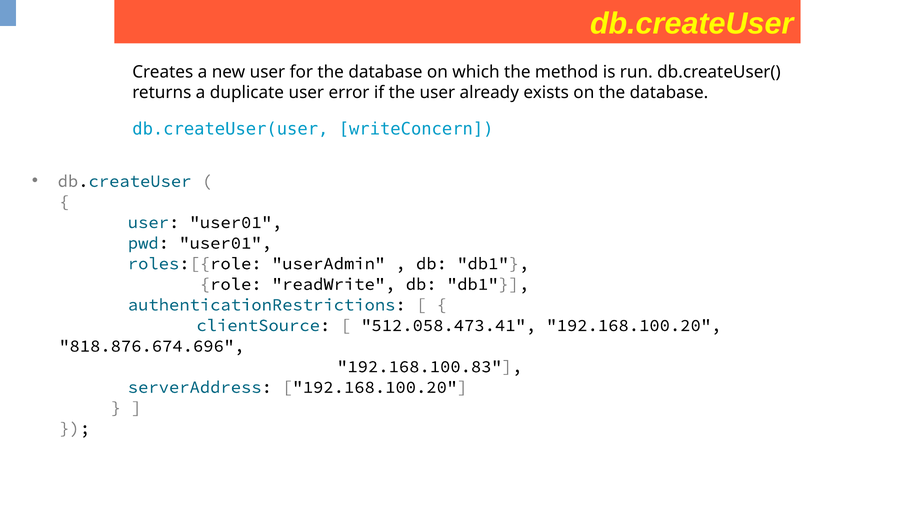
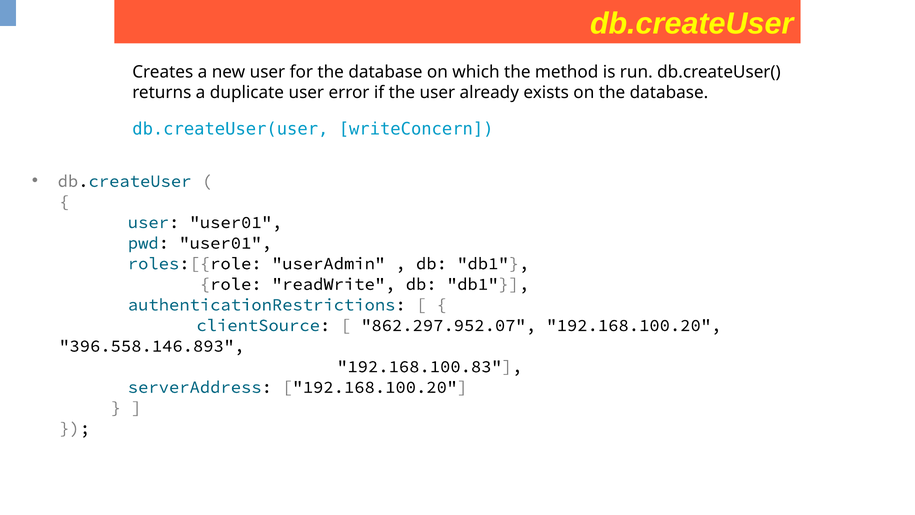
512.058.473.41: 512.058.473.41 -> 862.297.952.07 (449, 325)
818.876.674.696: 818.876.674.696 -> 396.558.146.893 (152, 346)
